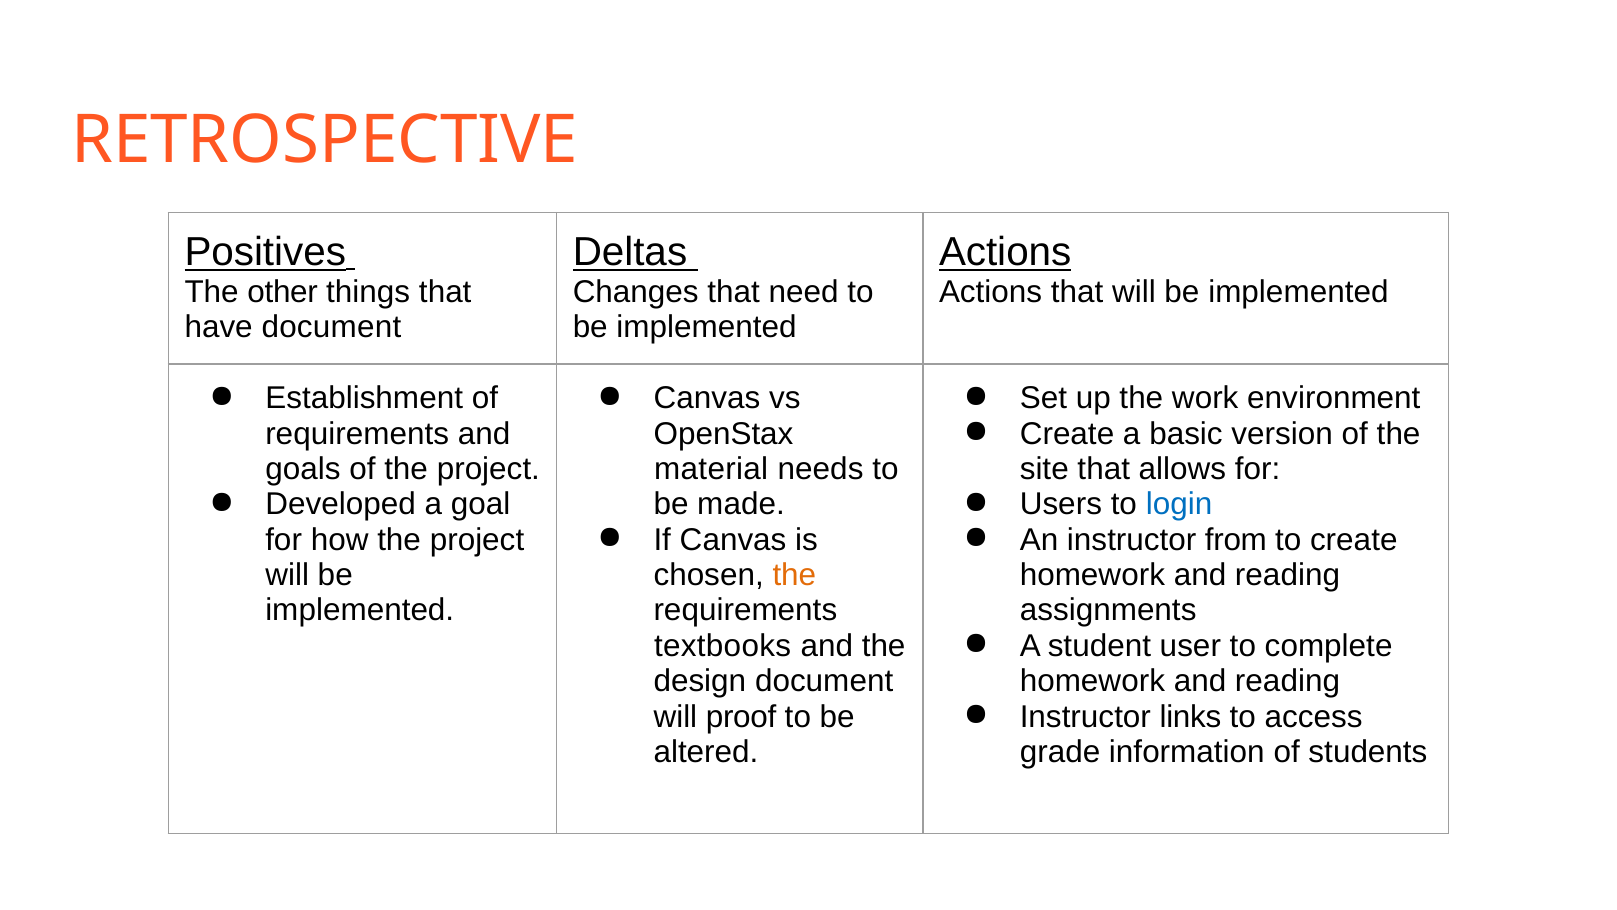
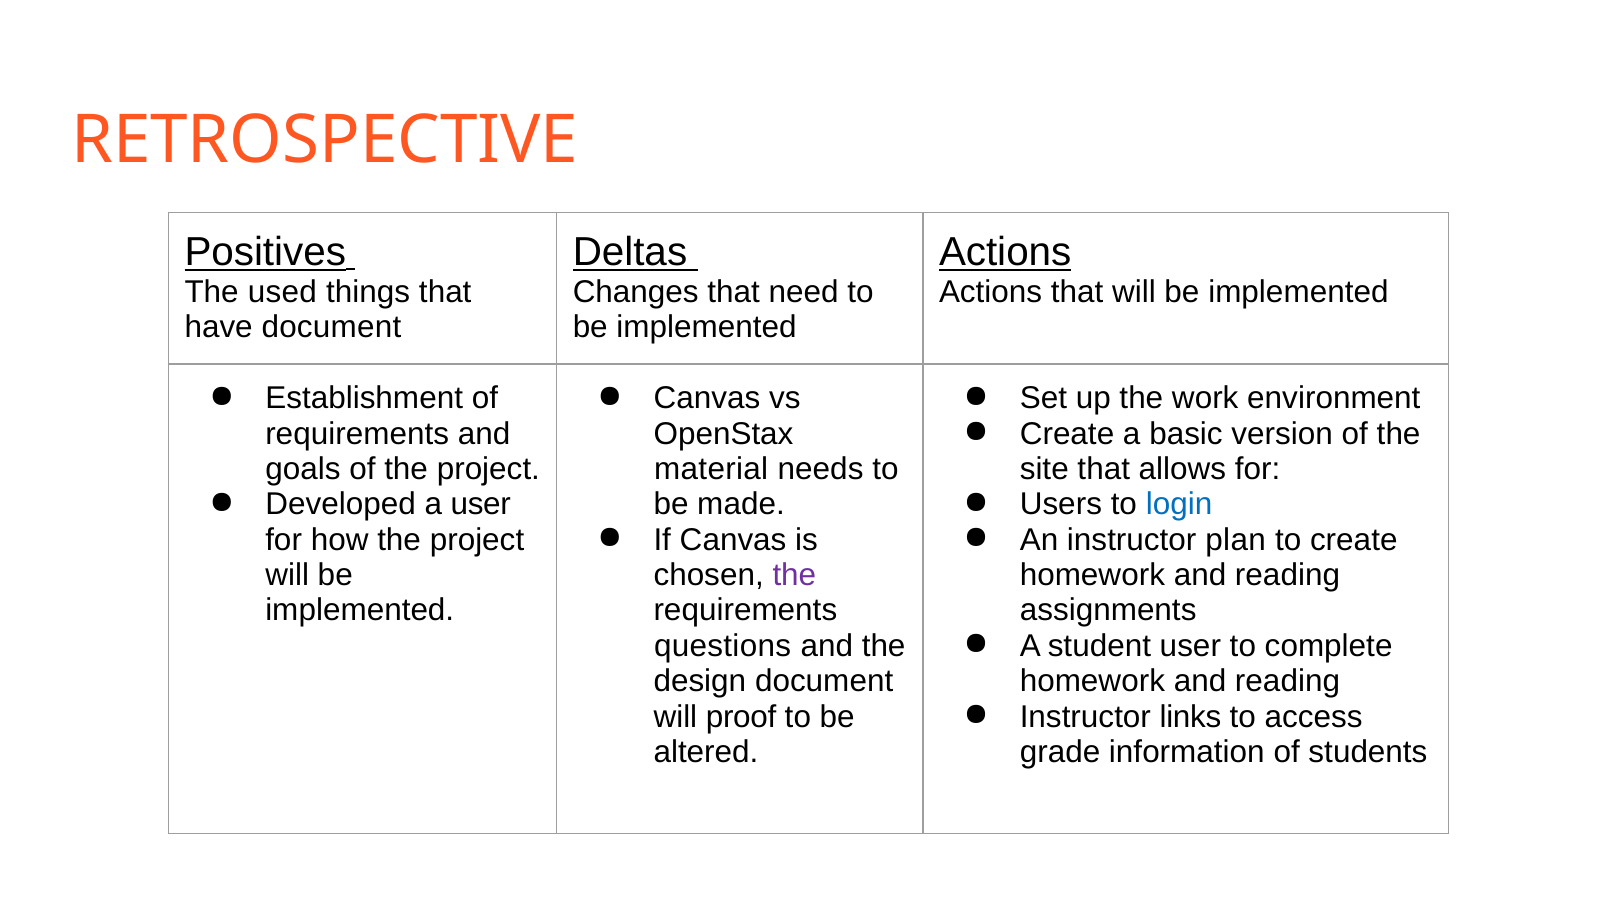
other: other -> used (282, 292)
a goal: goal -> user (481, 504)
from: from -> plan (1236, 540)
the colour: orange -> purple (794, 575)
textbooks: textbooks -> questions (723, 646)
